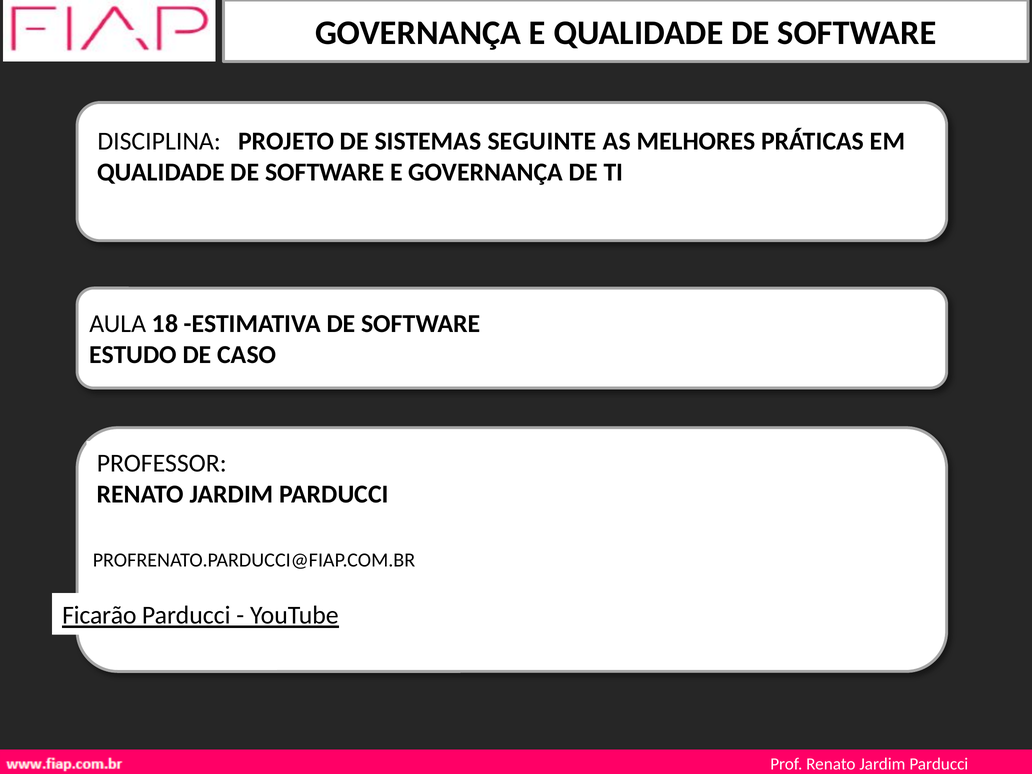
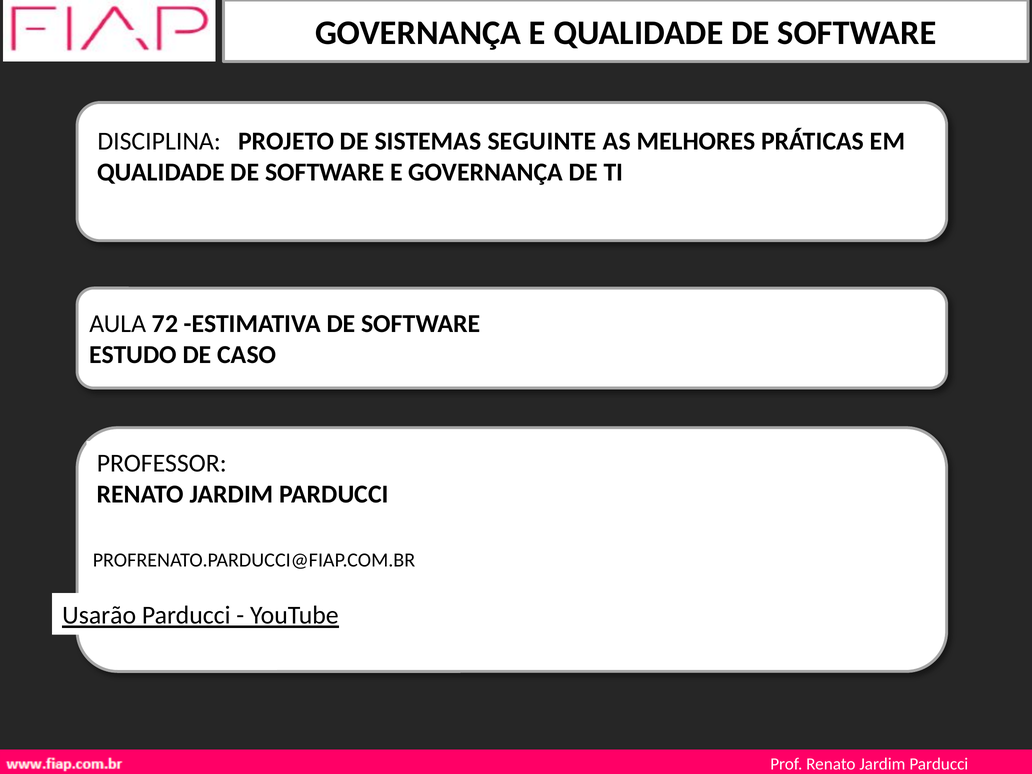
18: 18 -> 72 (165, 324)
Ficarão: Ficarão -> Usarão (99, 615)
